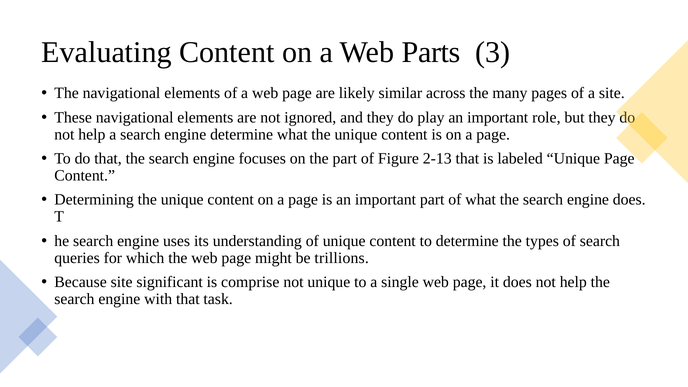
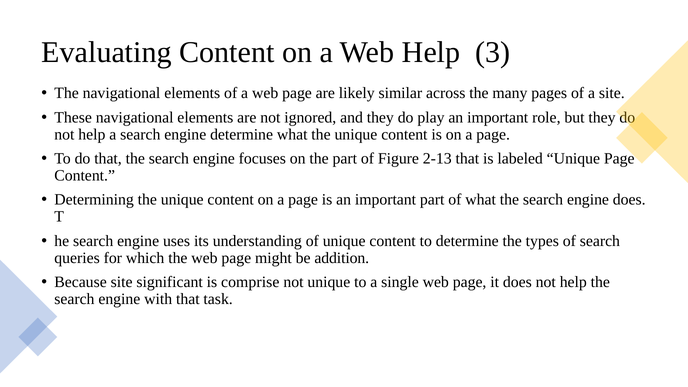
Web Parts: Parts -> Help (431, 52)
trillions: trillions -> addition (342, 258)
